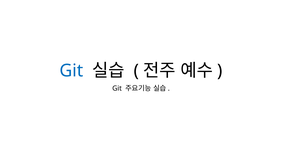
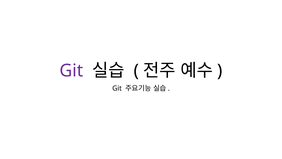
Git colour: blue -> purple (71, 70)
